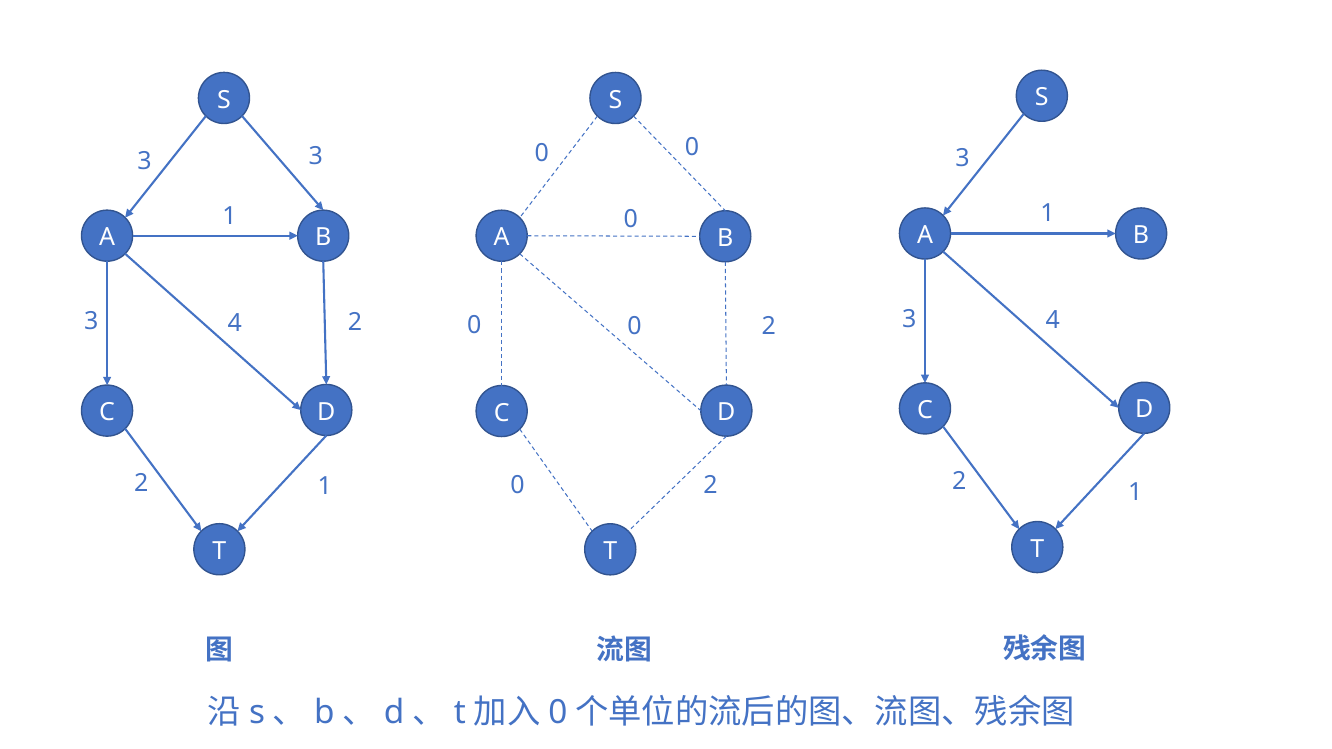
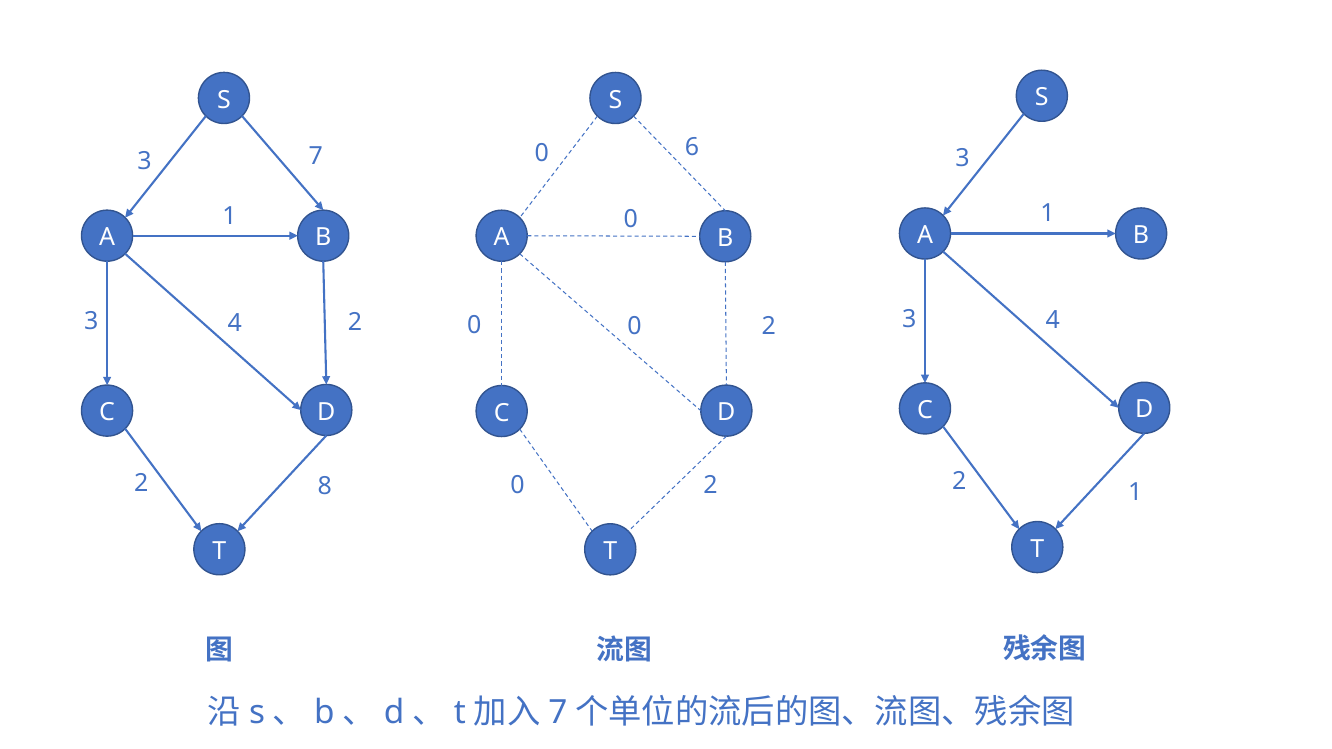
0: 0 -> 6 (692, 147)
3 3: 3 -> 7 (316, 157)
2 1: 1 -> 8 (325, 486)
0: 0 -> 7 (558, 713)
